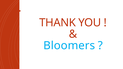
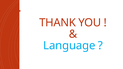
Bloomers: Bloomers -> Language (69, 46)
